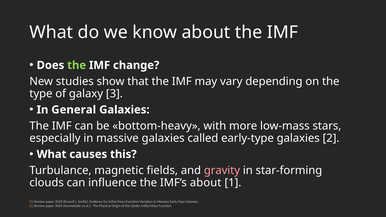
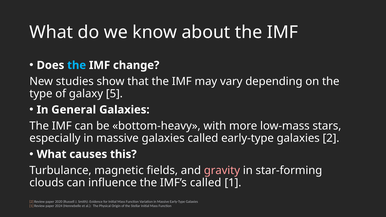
the colour: light green -> light blue (77, 65)
3: 3 -> 5 (114, 94)
IMF’s about: about -> called (206, 183)
